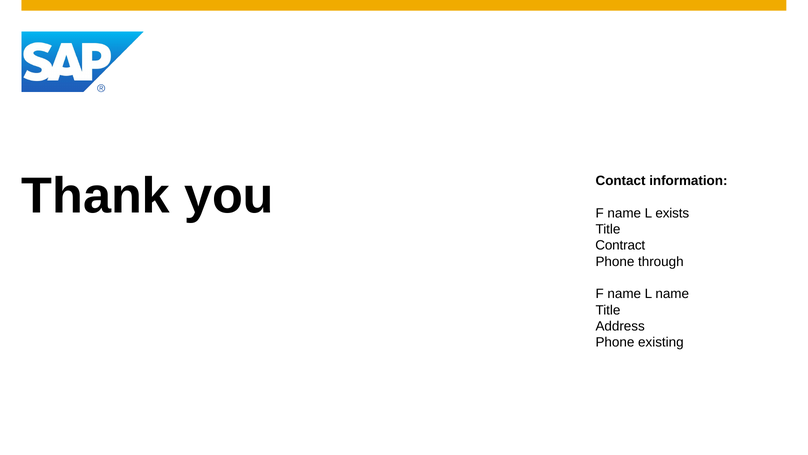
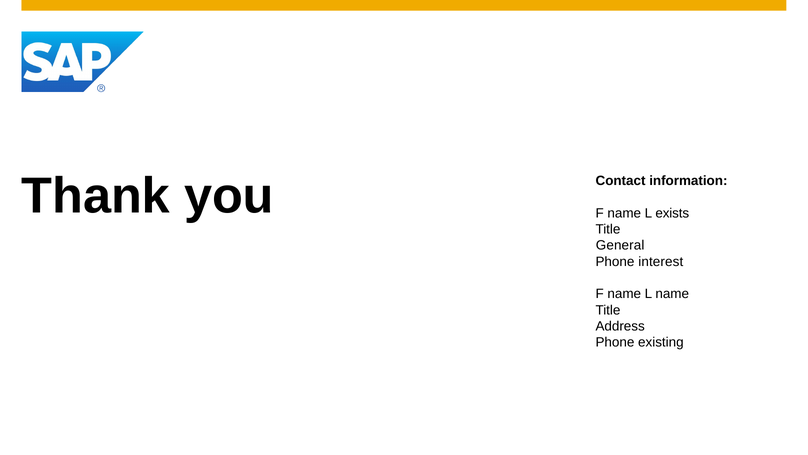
Contract: Contract -> General (620, 245)
through: through -> interest (661, 261)
